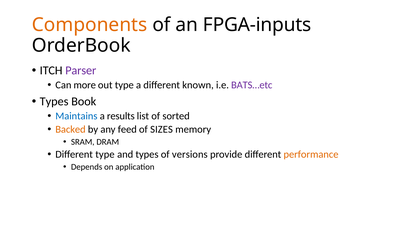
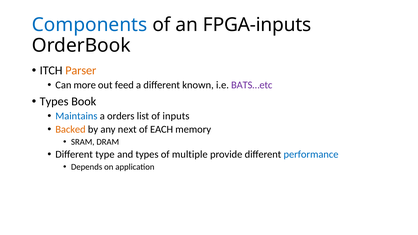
Components colour: orange -> blue (90, 25)
Parser colour: purple -> orange (81, 71)
out type: type -> feed (124, 85)
results: results -> orders (121, 116)
sorted: sorted -> inputs (176, 116)
feed: feed -> next (127, 130)
SIZES: SIZES -> EACH (162, 130)
versions: versions -> multiple (190, 155)
performance colour: orange -> blue (311, 155)
